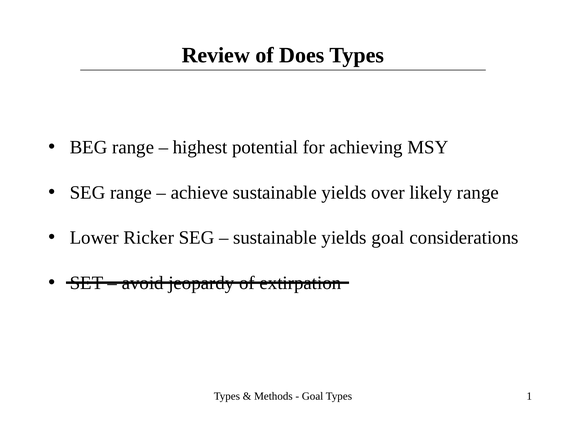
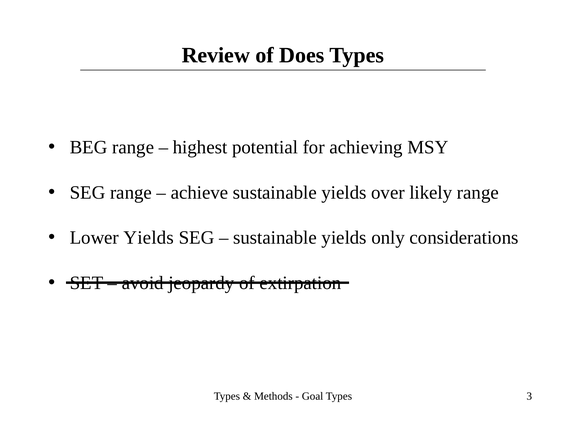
Lower Ricker: Ricker -> Yields (149, 238)
yields goal: goal -> only (388, 238)
1: 1 -> 3 (529, 397)
